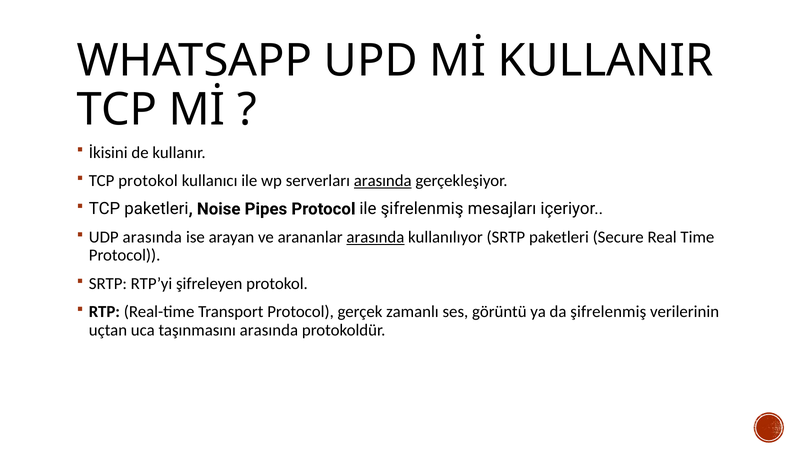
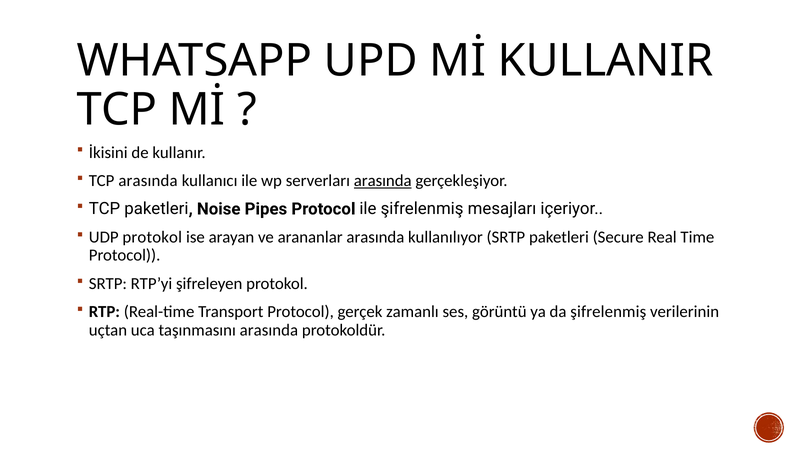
TCP protokol: protokol -> arasında (148, 180)
UDP arasında: arasında -> protokol (152, 237)
arasında underline: present -> none (375, 237)
